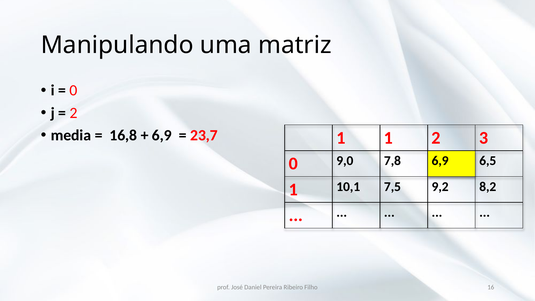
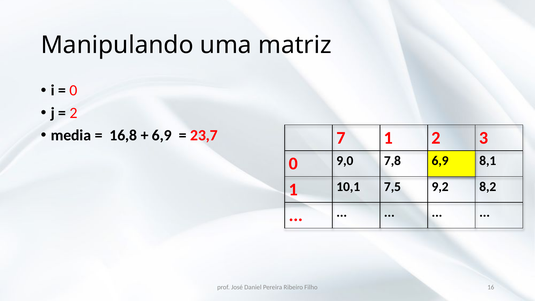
23,7 1: 1 -> 7 (341, 138)
6,5: 6,5 -> 8,1 (488, 161)
